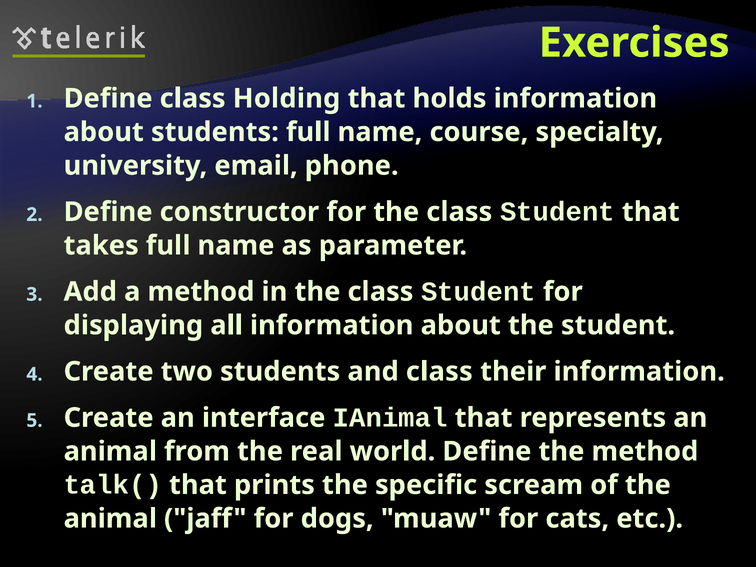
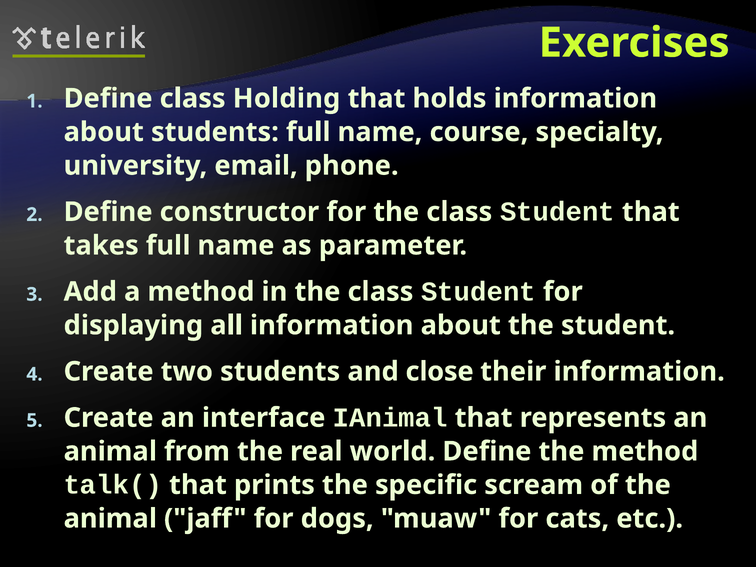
and class: class -> close (440, 372)
